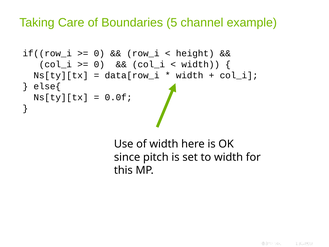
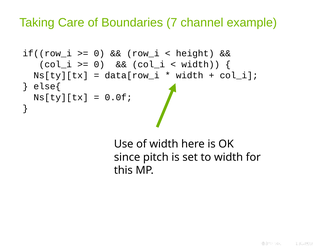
5: 5 -> 7 (172, 23)
